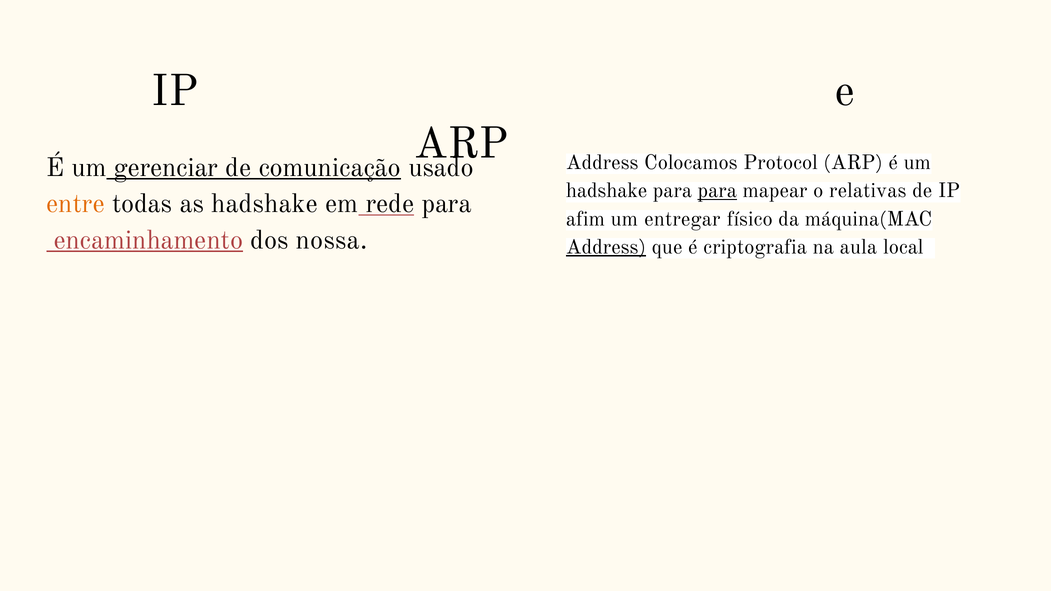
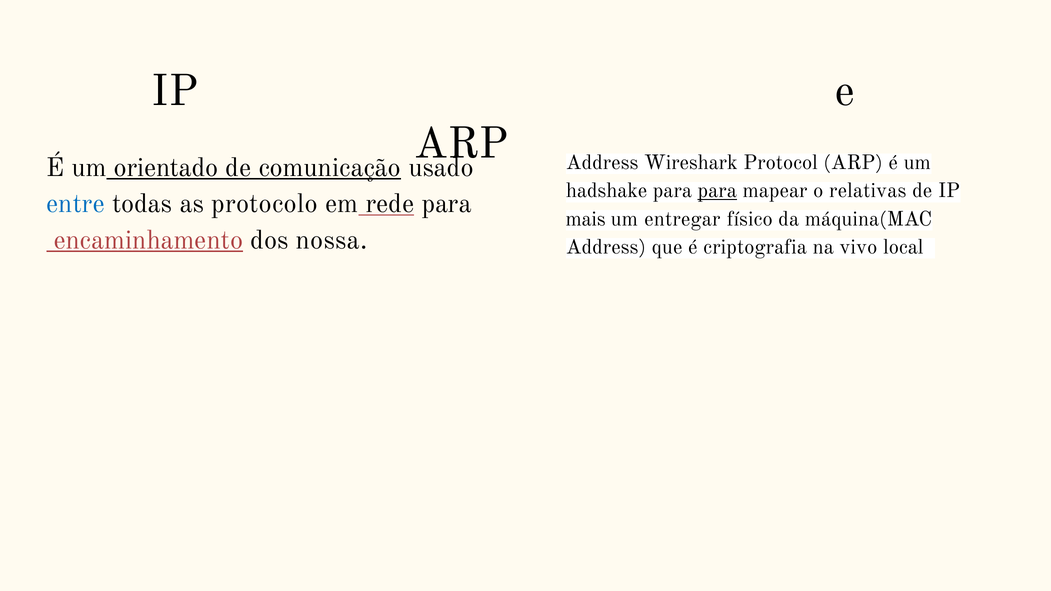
Colocamos: Colocamos -> Wireshark (691, 163)
gerenciar: gerenciar -> orientado (166, 168)
entre colour: orange -> blue (75, 204)
as hadshake: hadshake -> protocolo (264, 204)
afim: afim -> mais (586, 219)
Address underline: present -> none (606, 247)
aula: aula -> vivo (858, 247)
